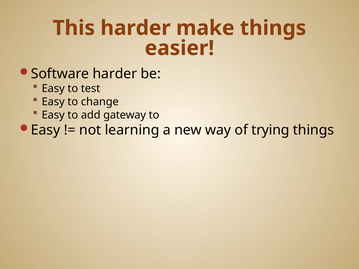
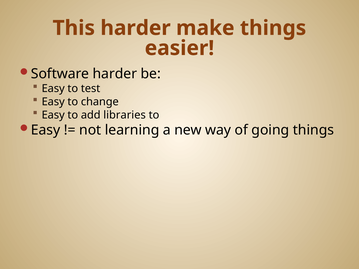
gateway: gateway -> libraries (125, 115)
trying: trying -> going (270, 130)
